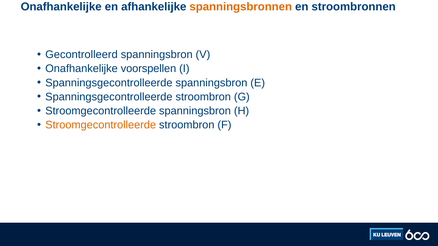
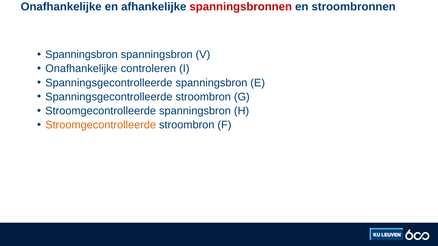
spanningsbronnen colour: orange -> red (241, 7)
Gecontrolleerd: Gecontrolleerd -> Spanningsbron (82, 55)
voorspellen: voorspellen -> controleren (148, 69)
